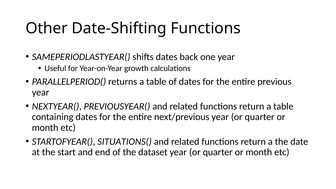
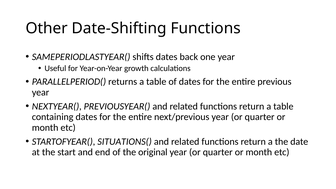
dataset: dataset -> original (153, 152)
